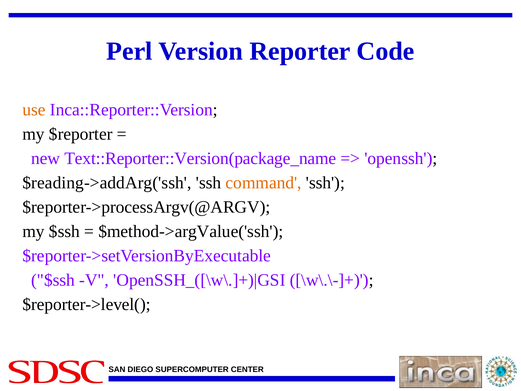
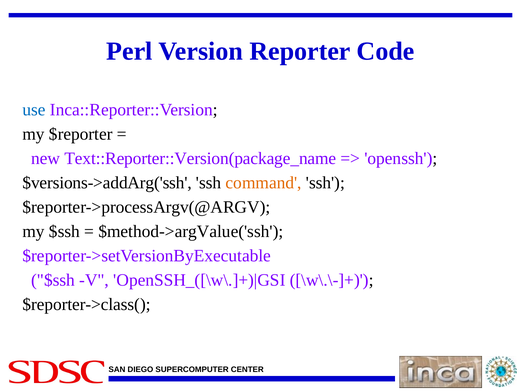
use colour: orange -> blue (34, 110)
$reading->addArg('ssh: $reading->addArg('ssh -> $versions->addArg('ssh (107, 183)
$reporter->level(: $reporter->level( -> $reporter->class( (87, 304)
